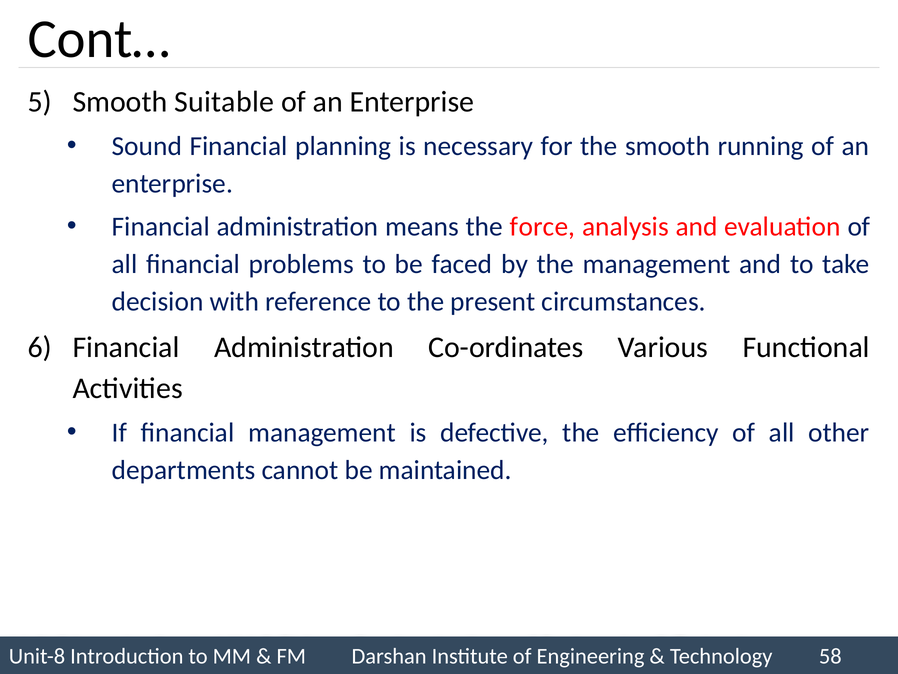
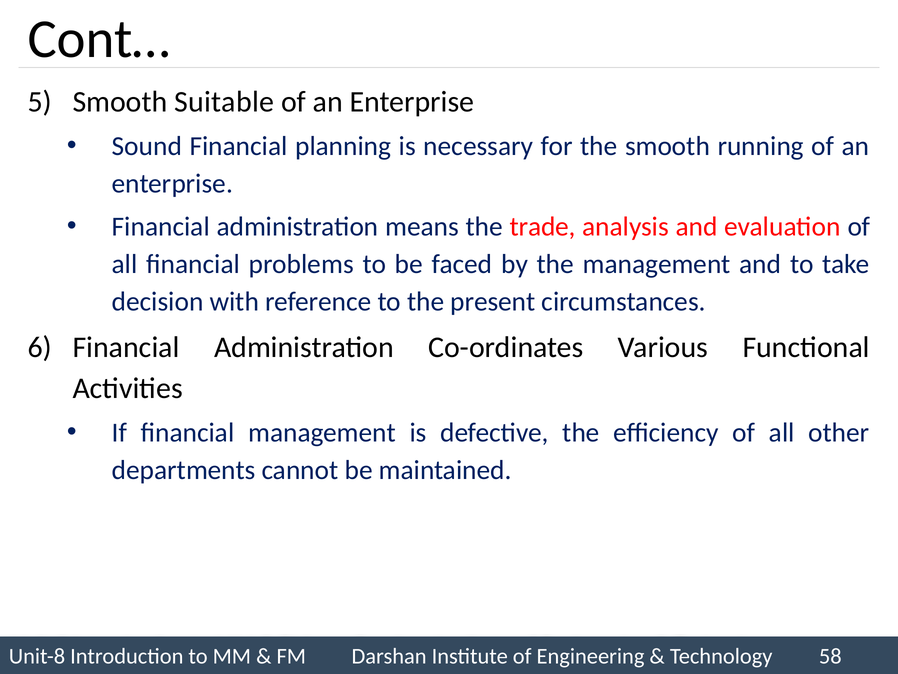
force: force -> trade (543, 227)
